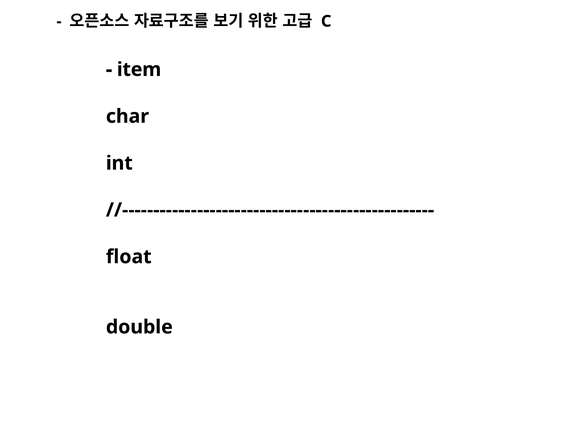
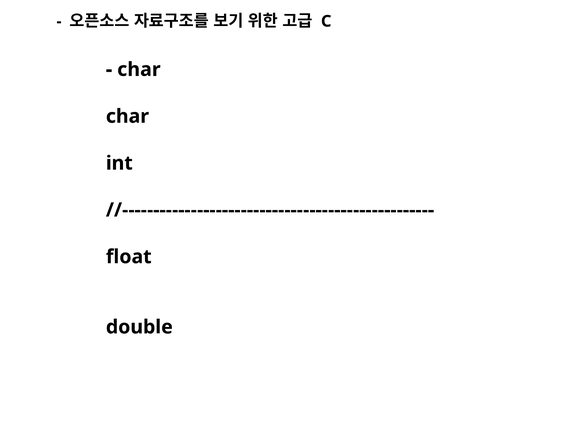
item: item -> char (139, 69)
